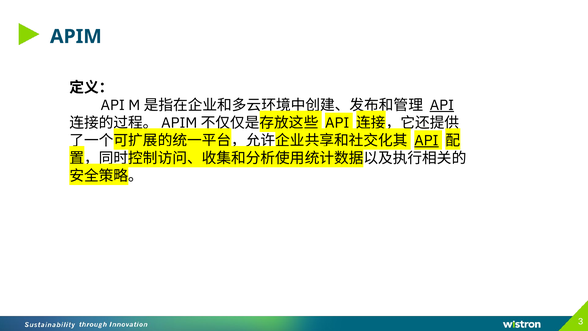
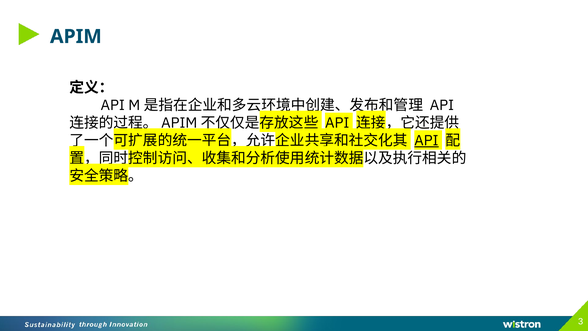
API underline: present -> none (442, 105)
